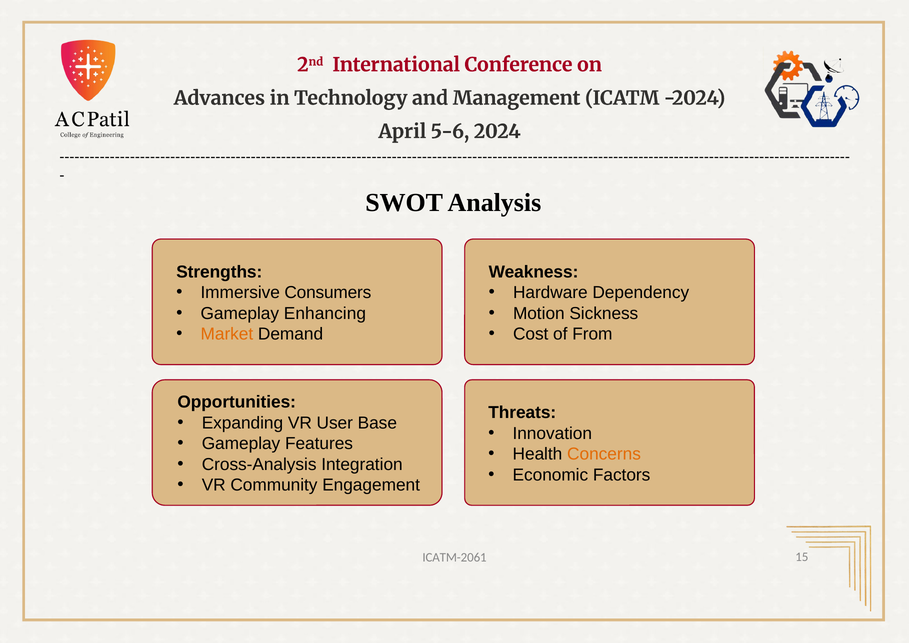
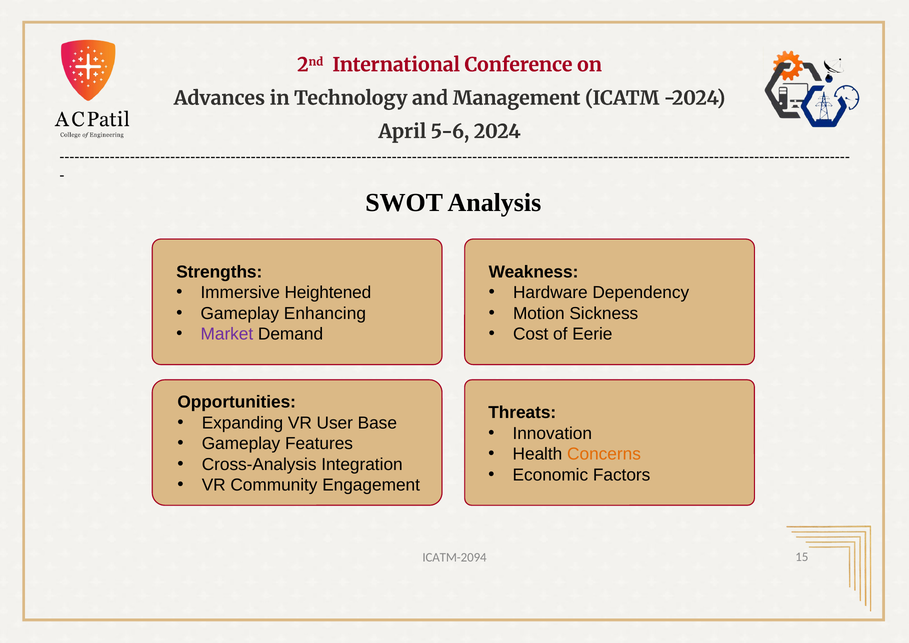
Consumers: Consumers -> Heightened (328, 292)
Market colour: orange -> purple (227, 334)
From: From -> Eerie (592, 334)
ICATM-2061: ICATM-2061 -> ICATM-2094 (455, 557)
